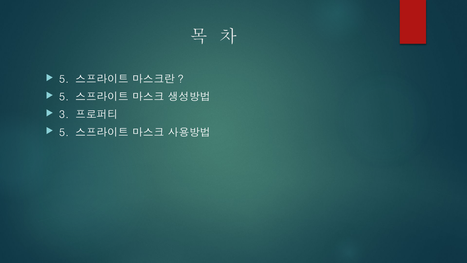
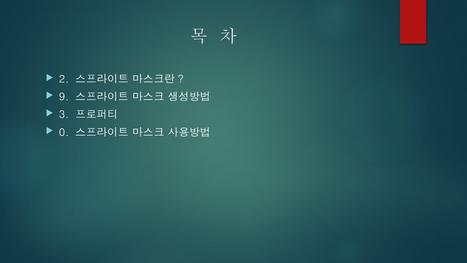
5: 5 -> 2 (64, 79)
5: 5 -> 9 (64, 97)
5: 5 -> 0 (64, 132)
